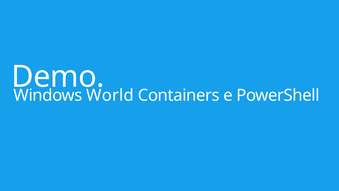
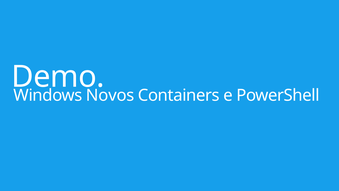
World: World -> Novos (110, 95)
